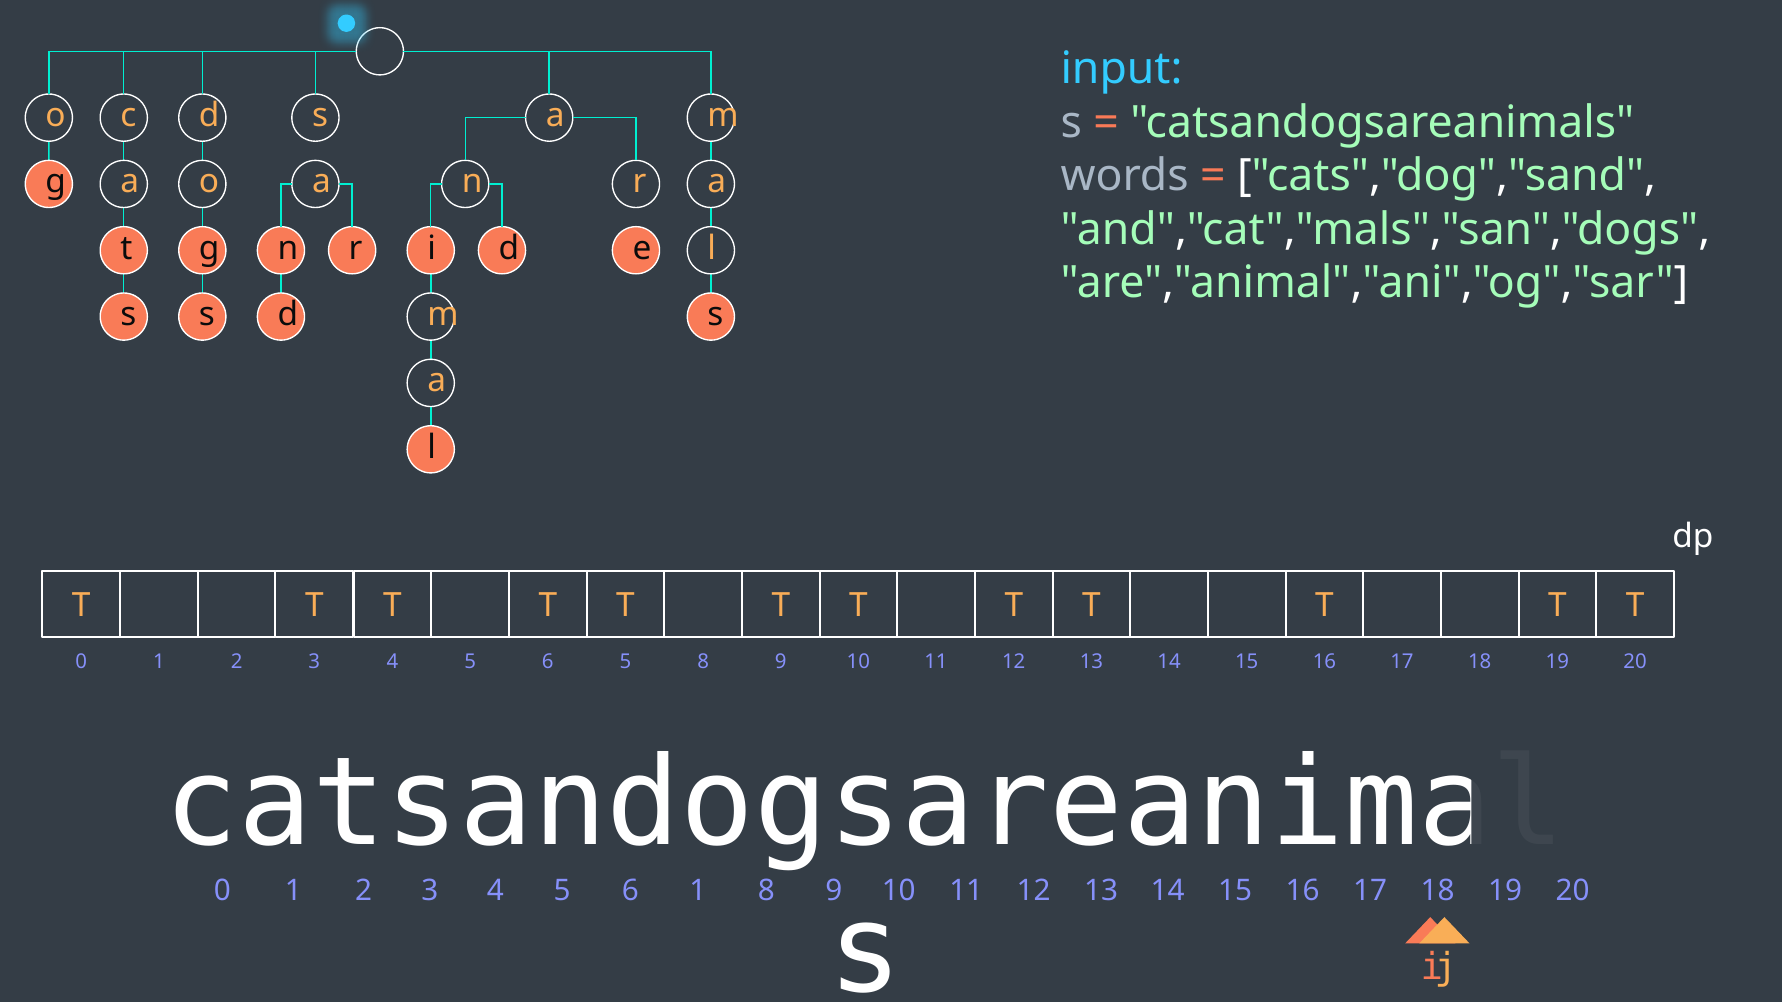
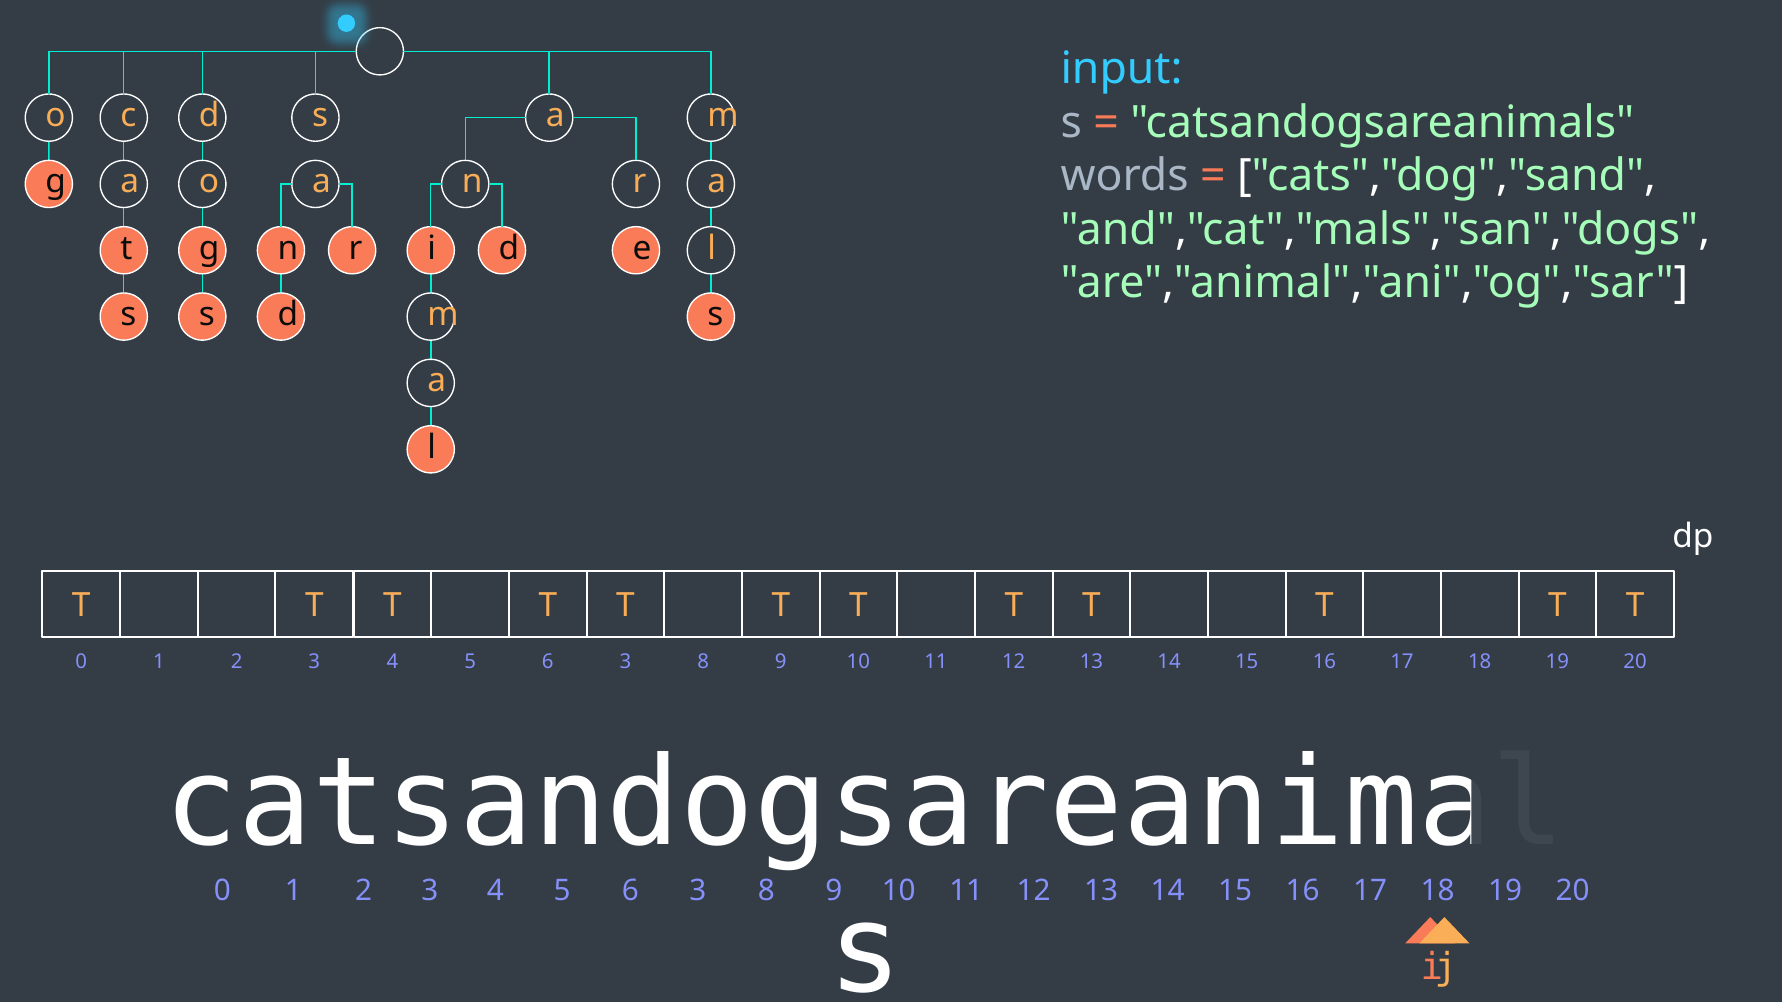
5: 5 -> 3 (625, 662)
1: 1 -> 3 (698, 891)
